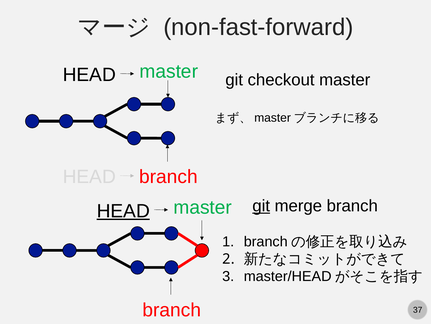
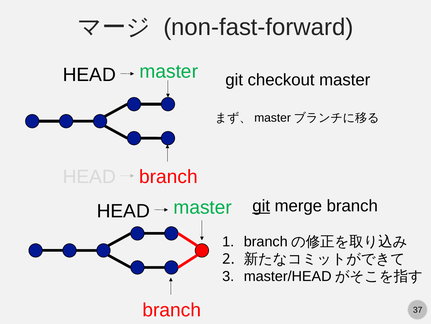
HEAD underline: present -> none (123, 211)
